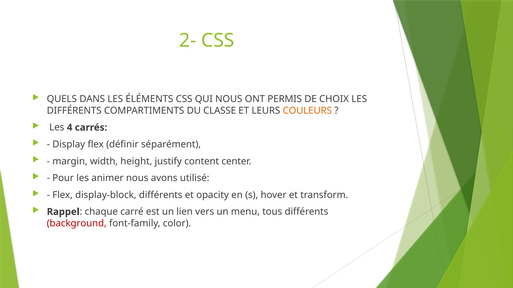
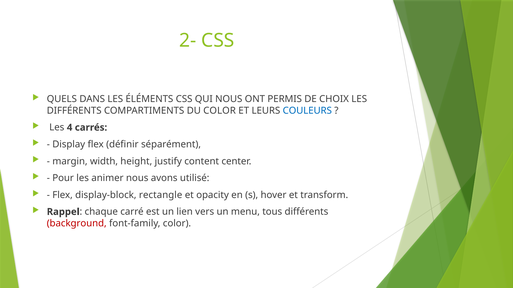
DU CLASSE: CLASSE -> COLOR (220, 111)
COULEURS colour: orange -> blue (307, 111)
display-block différents: différents -> rectangle (161, 195)
